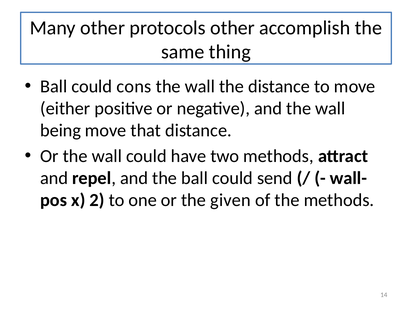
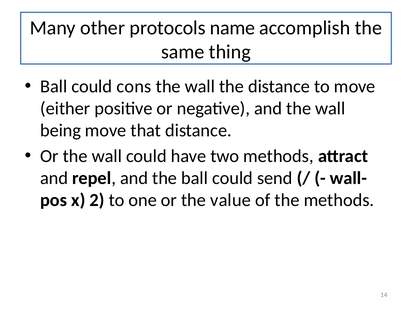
protocols other: other -> name (233, 28)
given: given -> value (231, 200)
